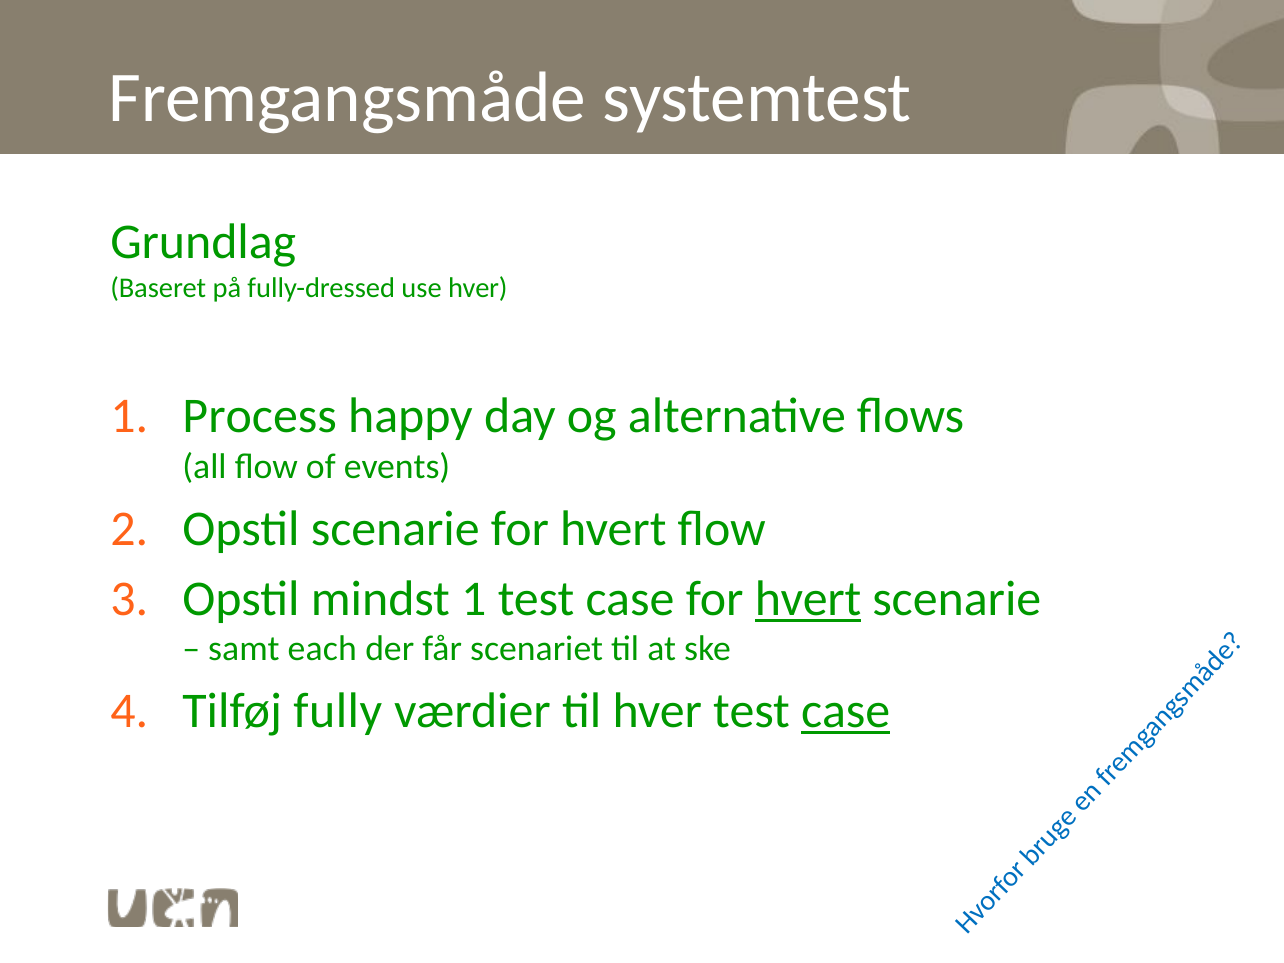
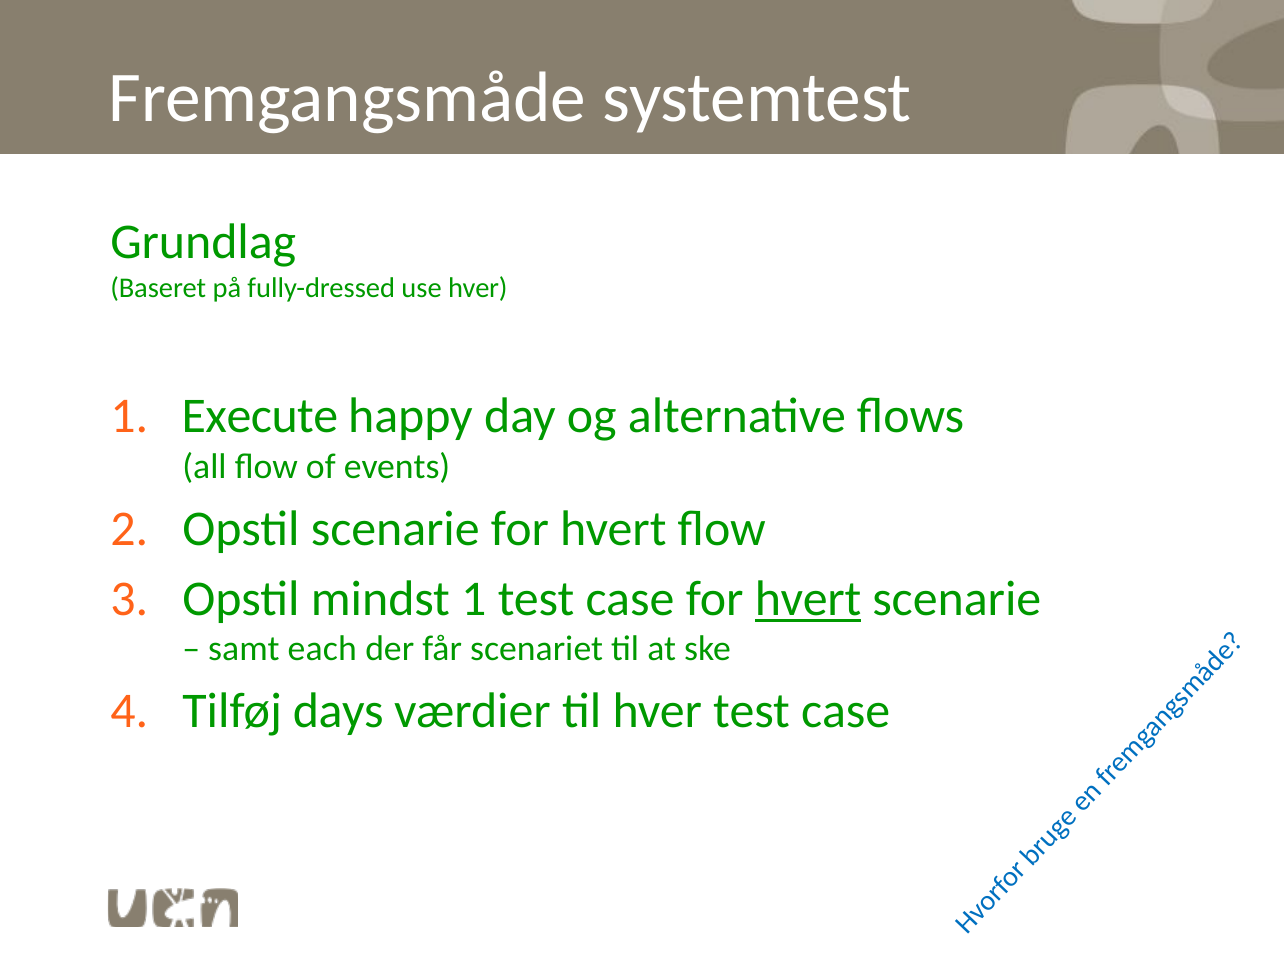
Process: Process -> Execute (260, 416)
fully: fully -> days (338, 711)
case underline: present -> none (846, 711)
